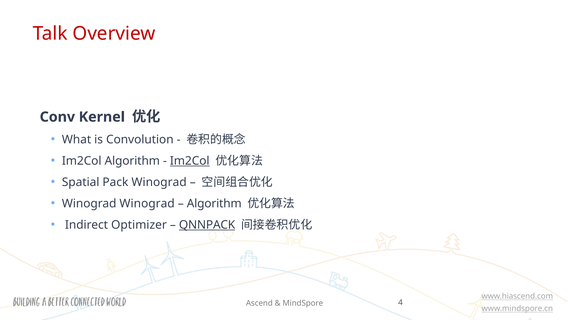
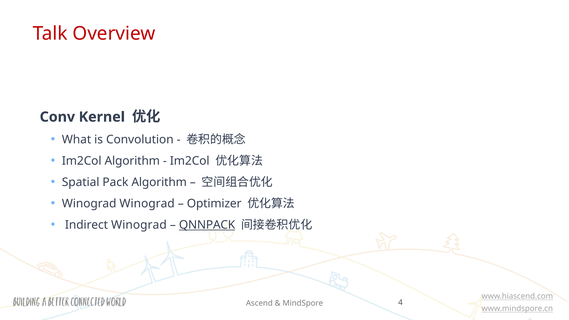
Im2Col underline: present -> none (190, 161)
Pack Winograd: Winograd -> Algorithm (159, 182)
Algorithm: Algorithm -> Optimizer (214, 204)
Indirect Optimizer: Optimizer -> Winograd (139, 225)
